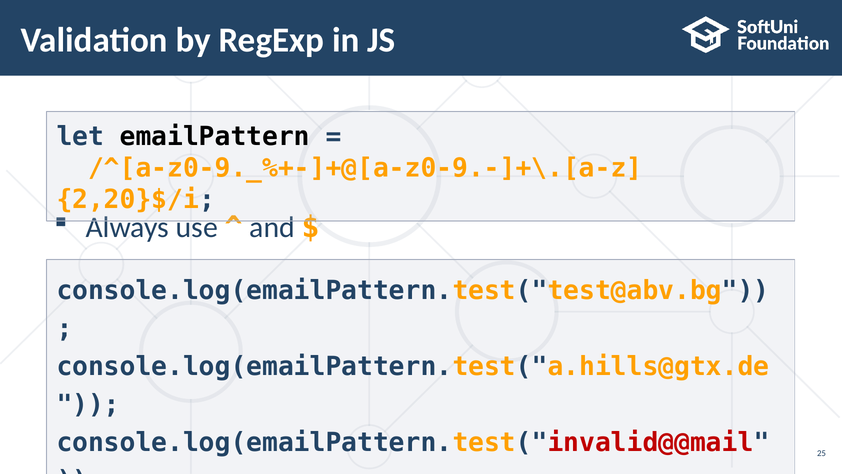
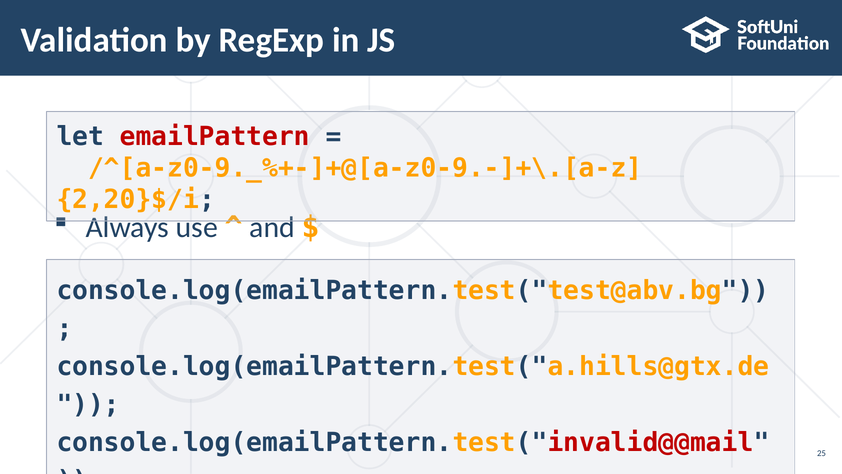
emailPattern colour: black -> red (215, 137)
